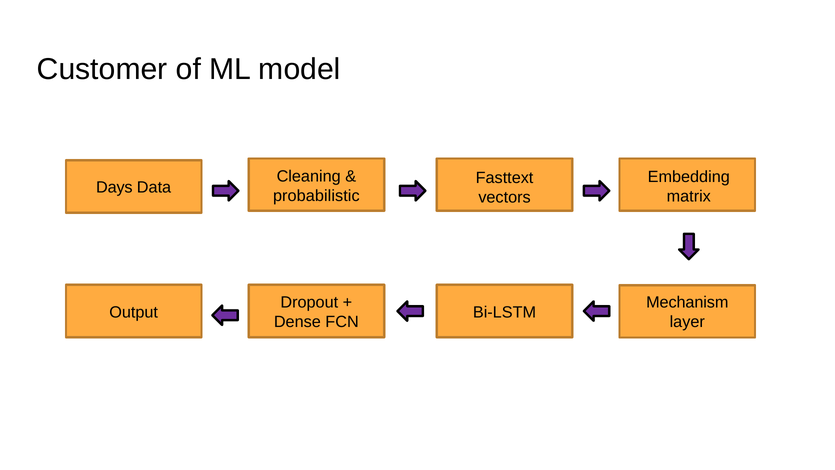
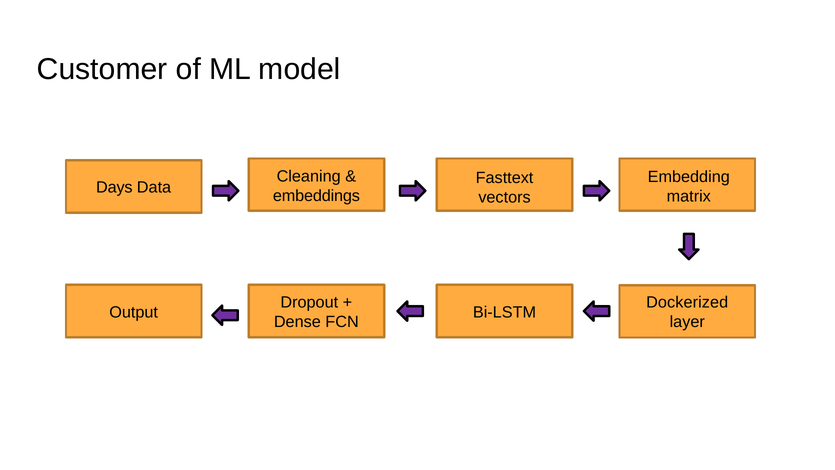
probabilistic: probabilistic -> embeddings (316, 196)
Mechanism: Mechanism -> Dockerized (687, 302)
